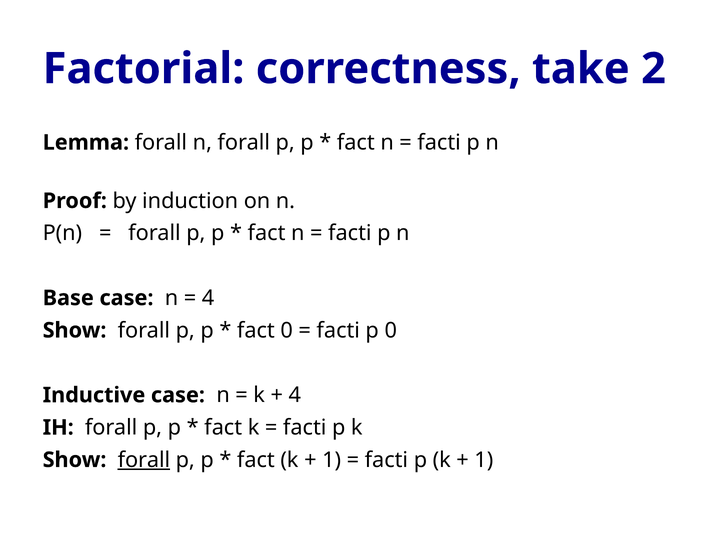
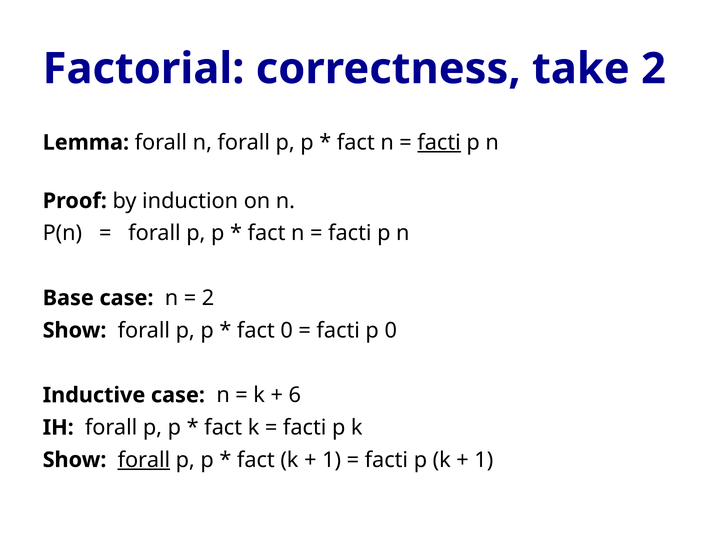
facti underline: none -> present (439, 143)
4: 4 -> 2 (208, 298)
4: 4 -> 6 (295, 395)
